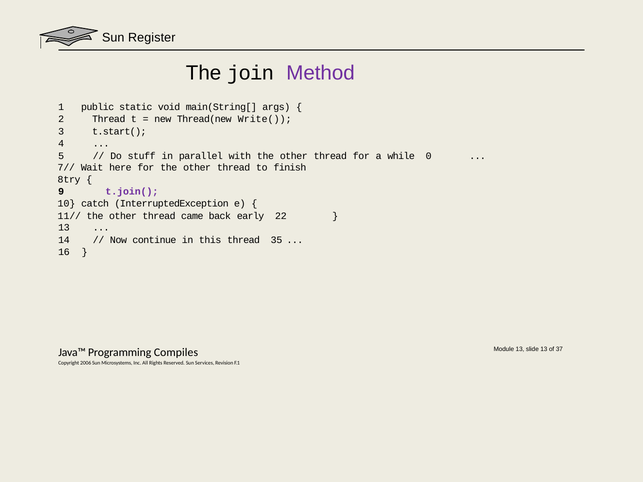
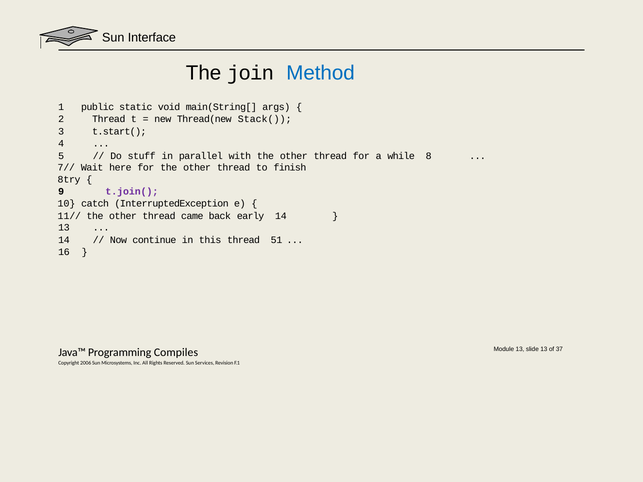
Register: Register -> Interface (152, 38)
Method colour: purple -> blue (320, 73)
Write(: Write( -> Stack( (265, 119)
0: 0 -> 8 (429, 156)
early 22: 22 -> 14 (281, 216)
35: 35 -> 51 (277, 240)
